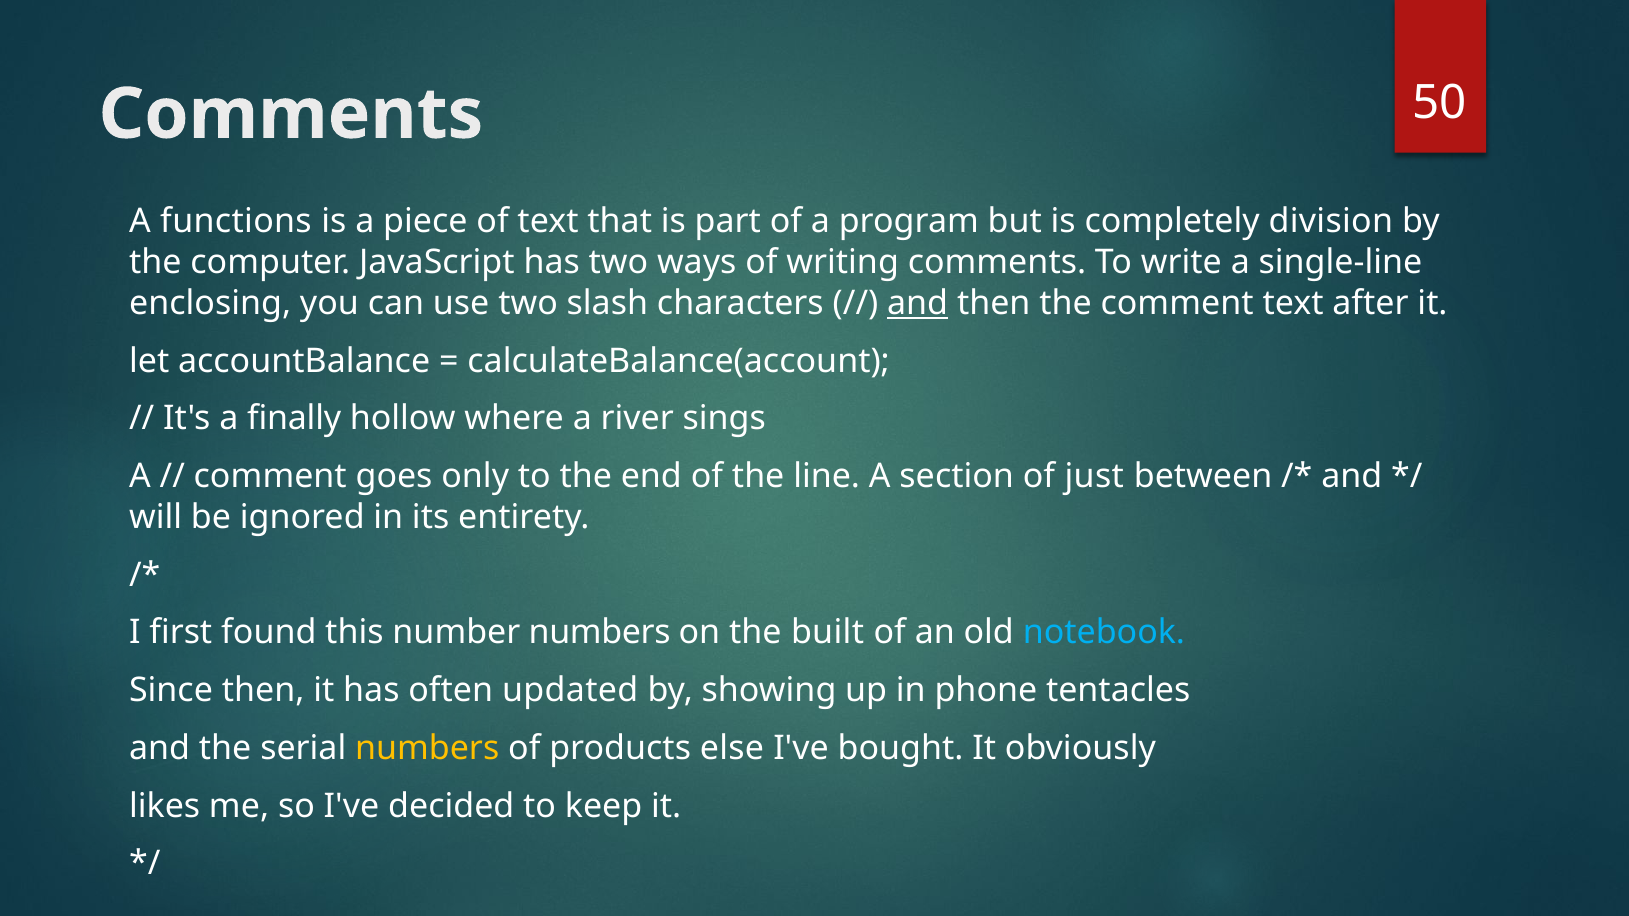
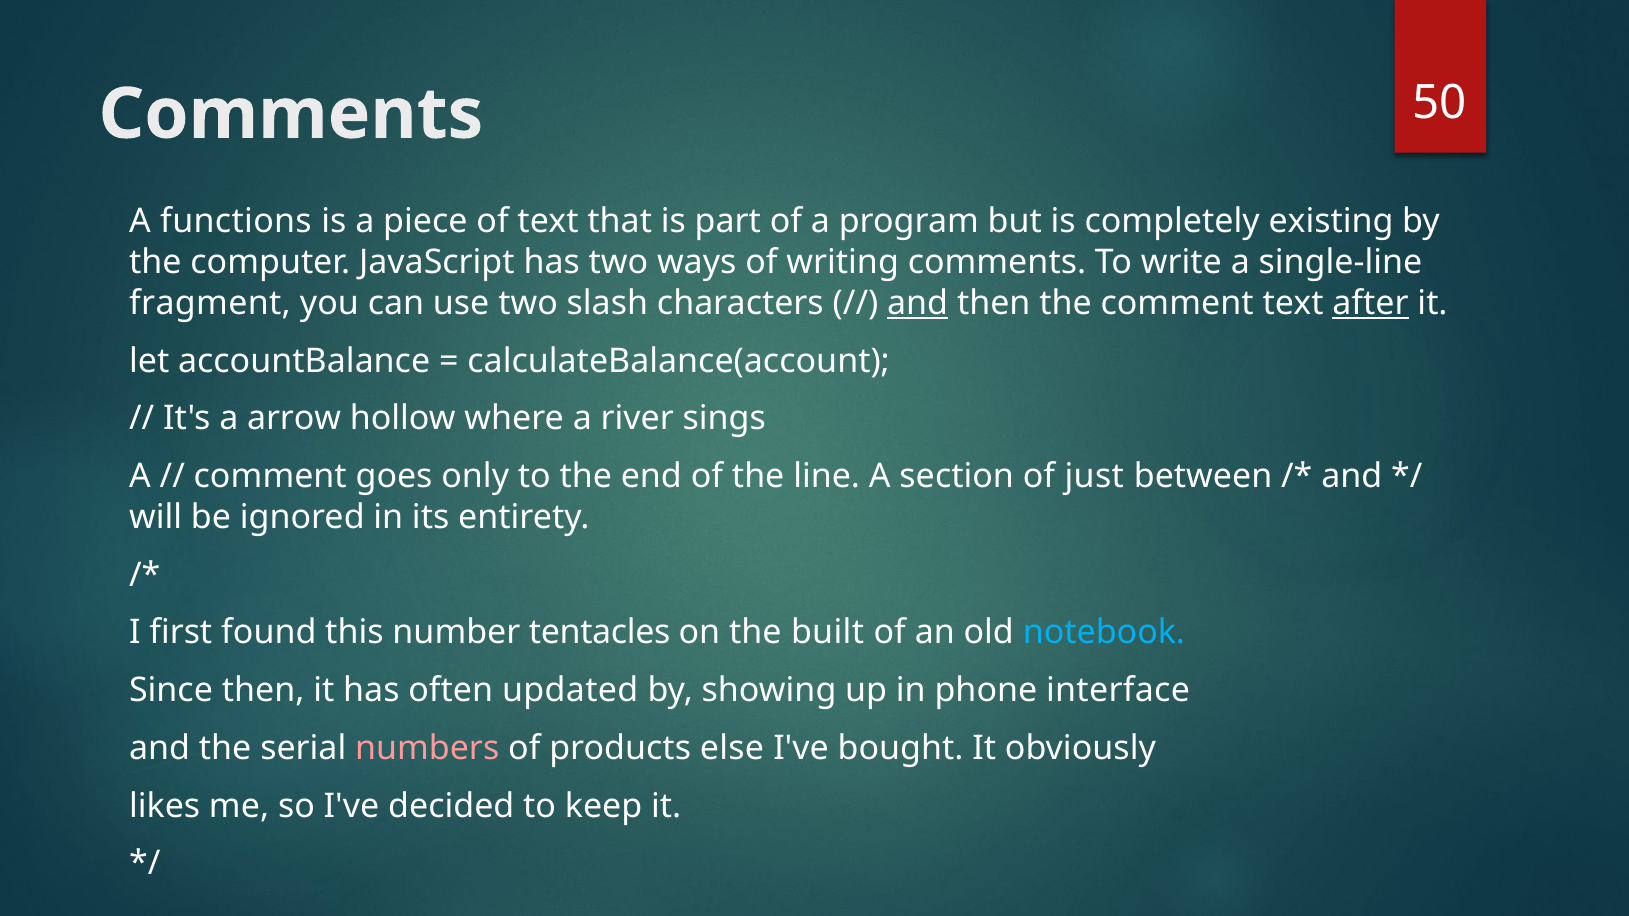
division: division -> existing (1331, 222)
enclosing: enclosing -> fragment (210, 303)
after underline: none -> present (1370, 303)
finally: finally -> arrow (294, 419)
number numbers: numbers -> tentacles (600, 633)
tentacles: tentacles -> interface (1118, 691)
numbers colour: yellow -> pink (427, 748)
